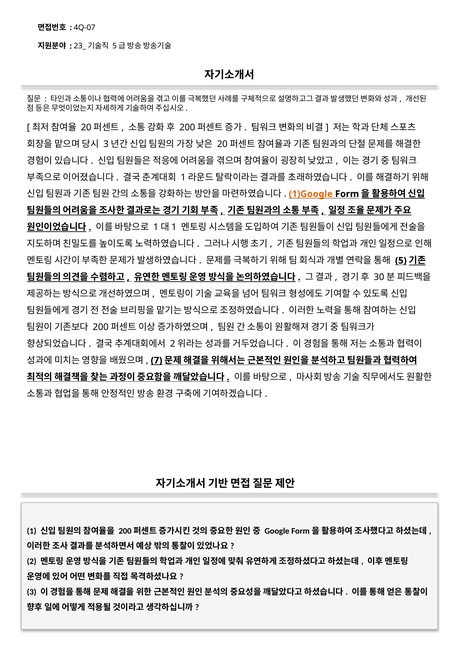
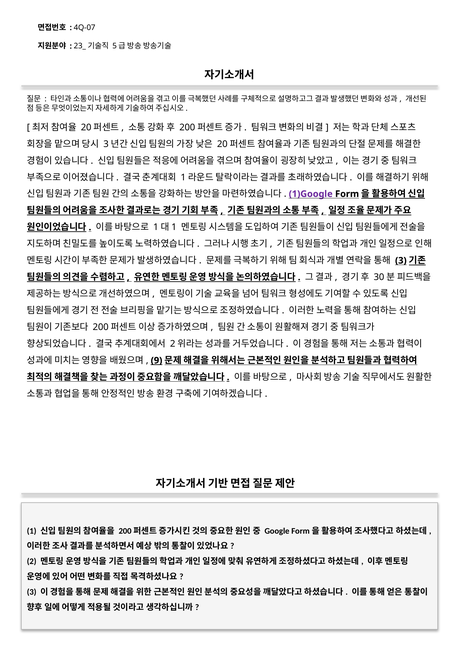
1)Google colour: orange -> purple (311, 194)
5: 5 -> 3 (401, 261)
7: 7 -> 9 (157, 361)
